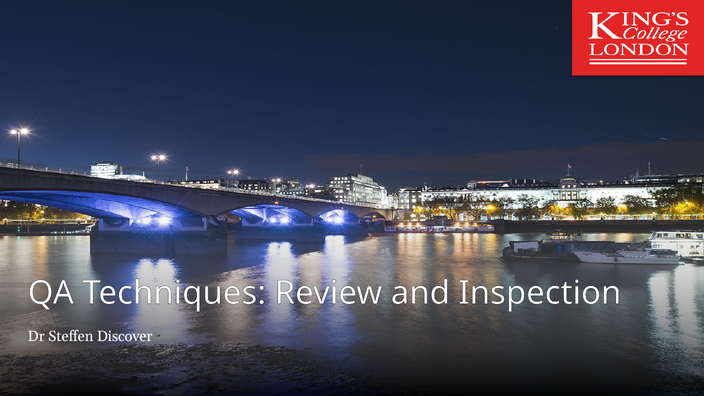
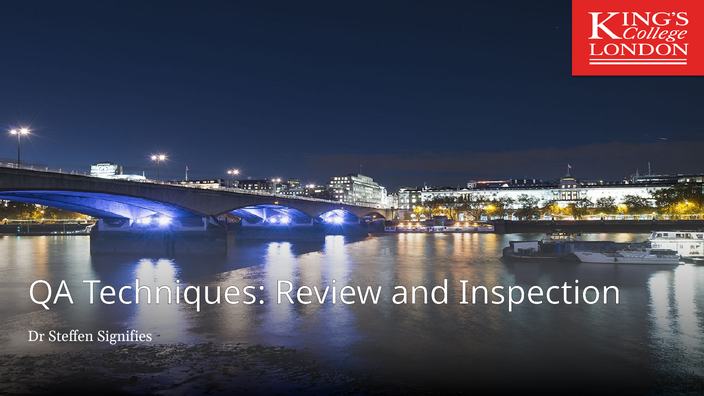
Discover: Discover -> Signifies (125, 337)
